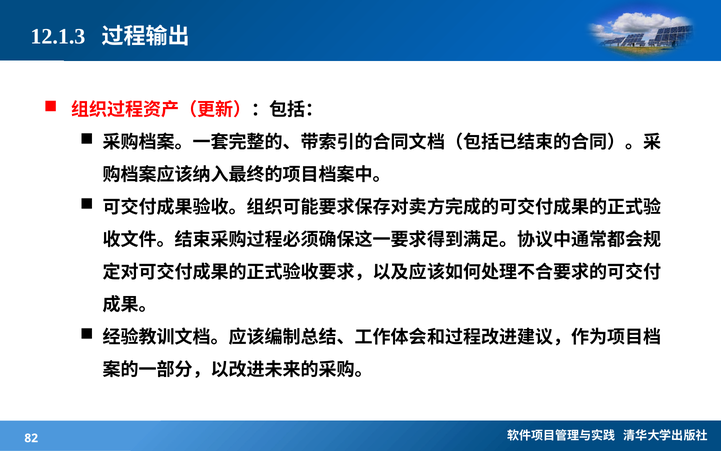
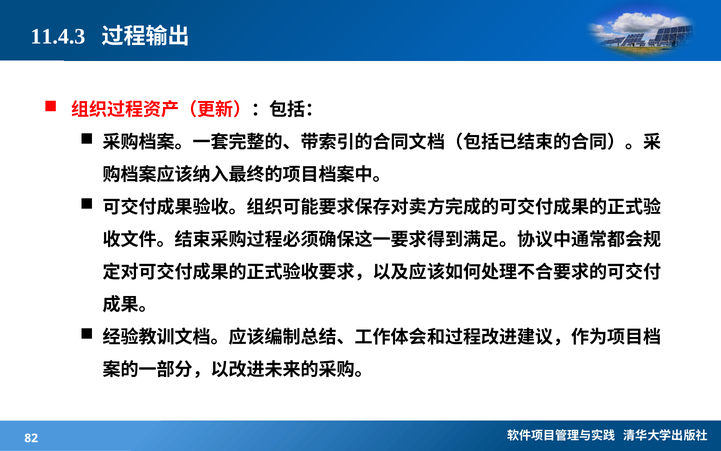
12.1.3: 12.1.3 -> 11.4.3 (58, 37)
